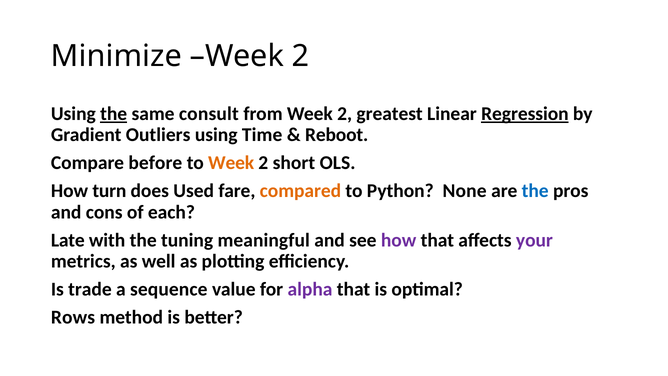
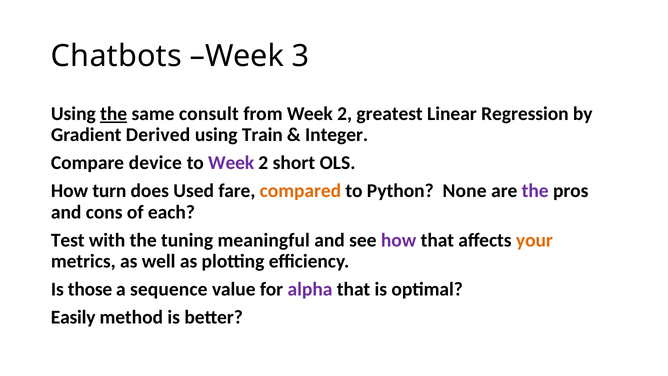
Minimize: Minimize -> Chatbots (116, 56)
2: 2 -> 3 (301, 56)
Regression underline: present -> none (525, 114)
Outliers: Outliers -> Derived (158, 135)
Time: Time -> Train (262, 135)
Reboot: Reboot -> Integer (337, 135)
before: before -> device (155, 163)
Week colour: orange -> purple (231, 163)
the colour: blue -> purple (535, 191)
Late: Late -> Test (68, 240)
your colour: purple -> orange (534, 240)
trade: trade -> those (90, 289)
Rows: Rows -> Easily (73, 317)
